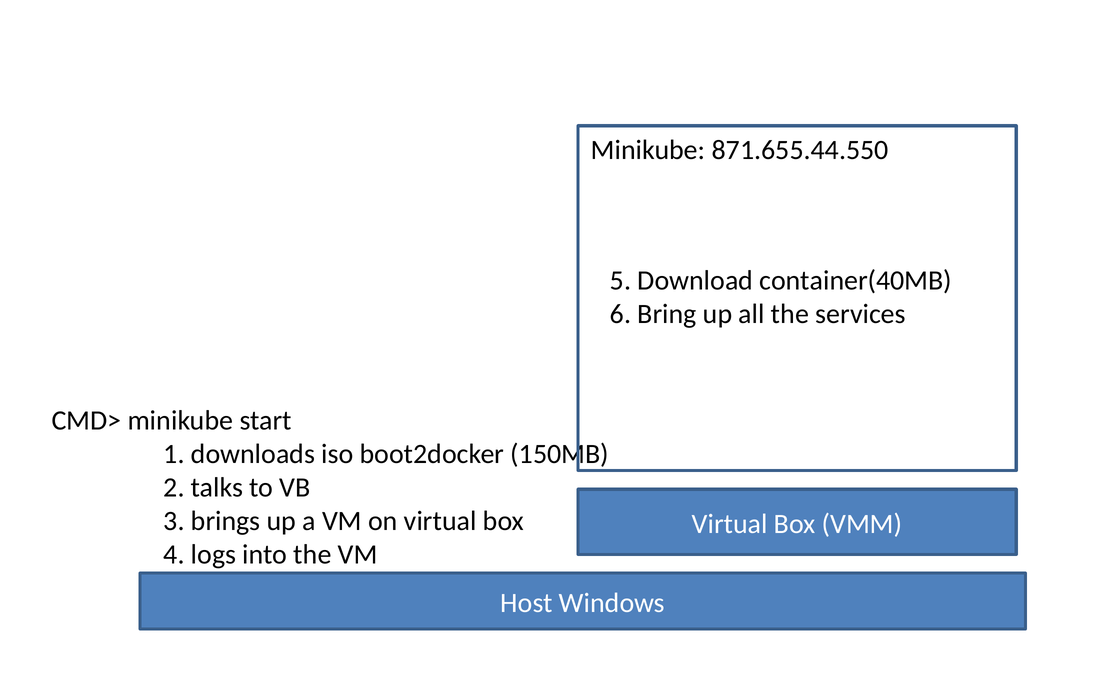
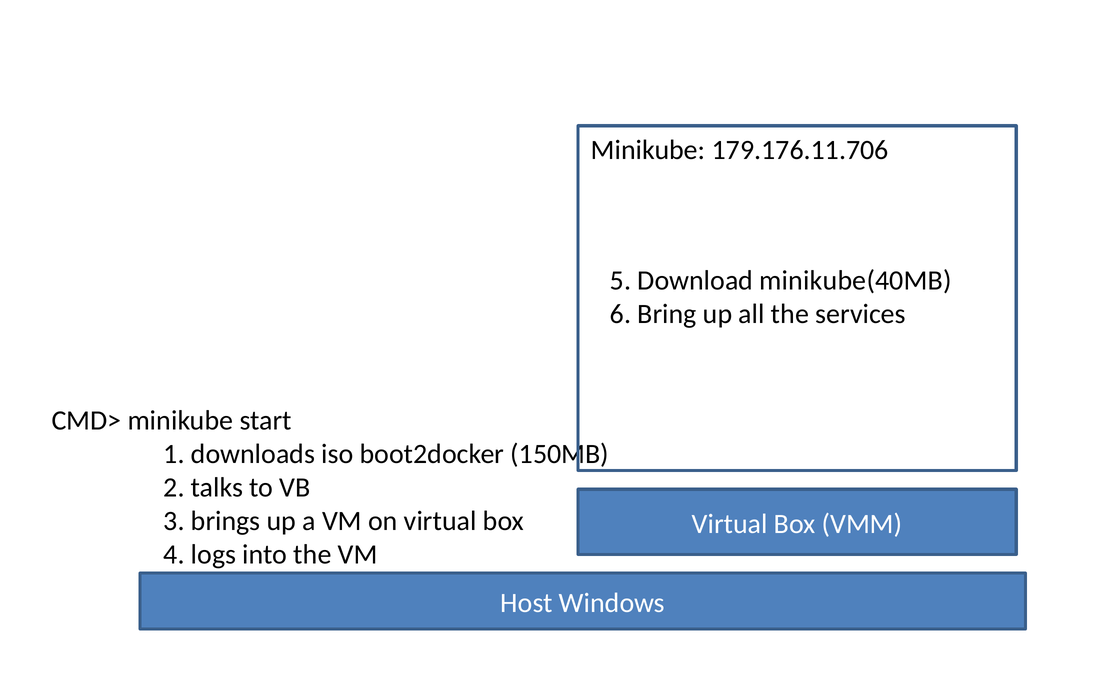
871.655.44.550: 871.655.44.550 -> 179.176.11.706 (800, 150)
container(40MB: container(40MB -> minikube(40MB (856, 281)
